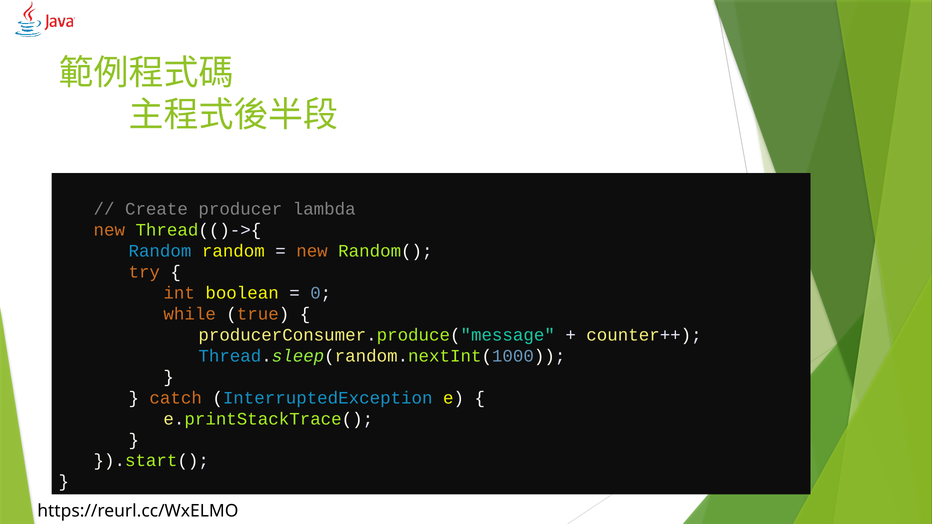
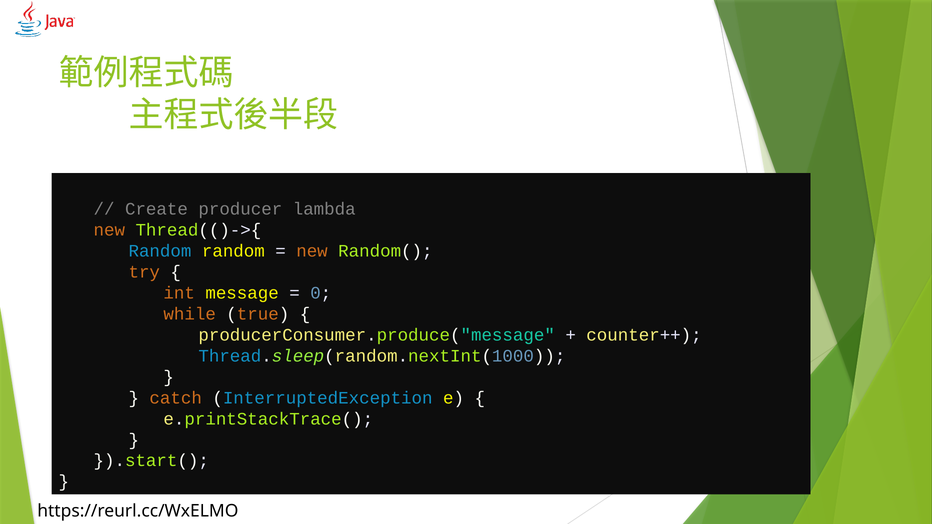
boolean: boolean -> message (242, 293)
